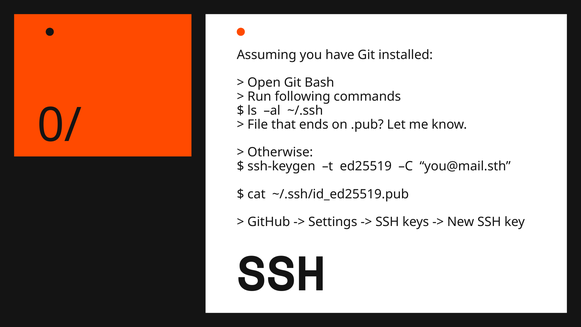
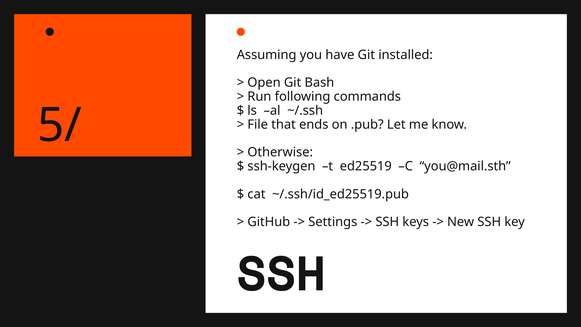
0/: 0/ -> 5/ (59, 125)
